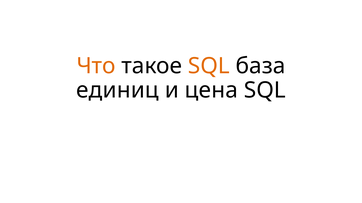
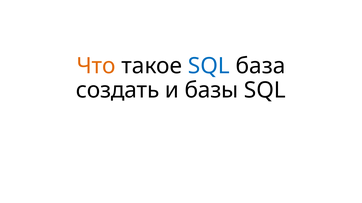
SQL colour: orange -> blue (209, 66)
единиц: единиц -> создать (118, 90)
цена: цена -> базы (211, 90)
